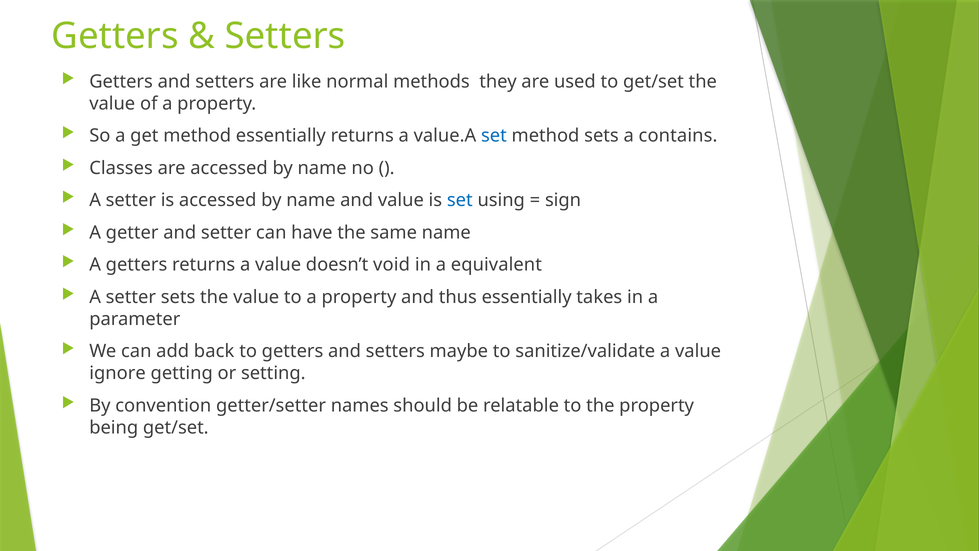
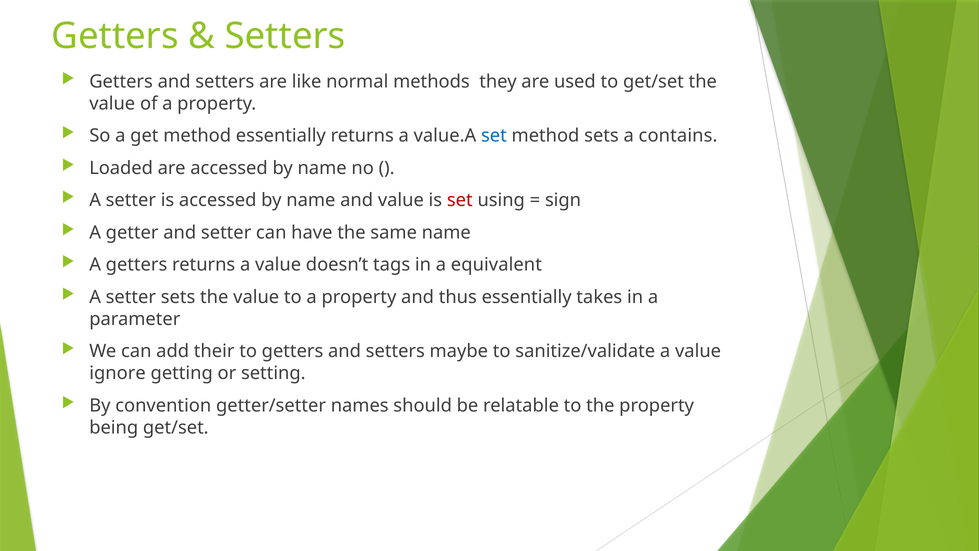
Classes: Classes -> Loaded (121, 168)
set colour: blue -> red (460, 200)
void: void -> tags (392, 265)
back: back -> their (214, 351)
